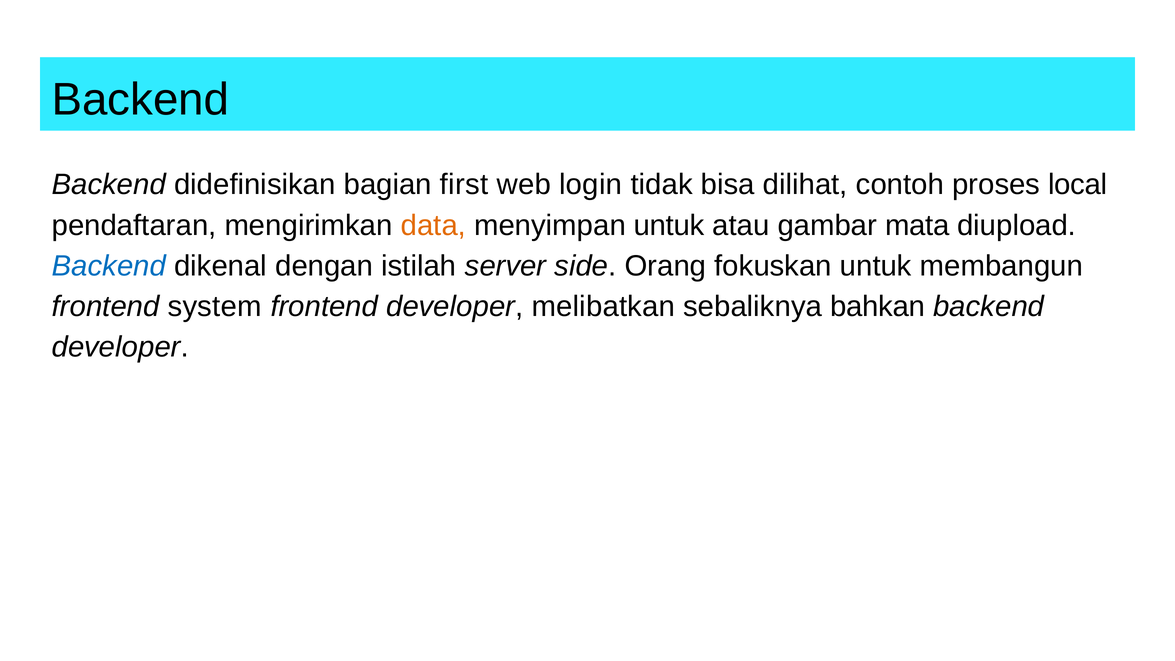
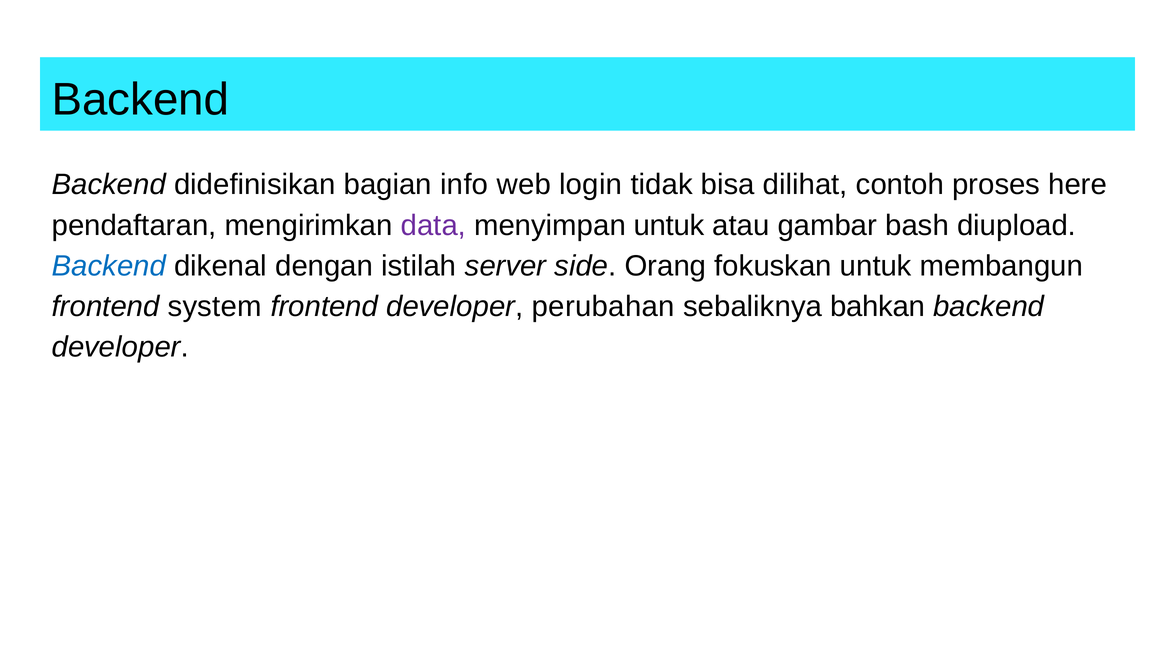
first: first -> info (464, 185)
local: local -> here (1078, 185)
data colour: orange -> purple (433, 225)
mata: mata -> bash (917, 225)
melibatkan: melibatkan -> perubahan (603, 306)
